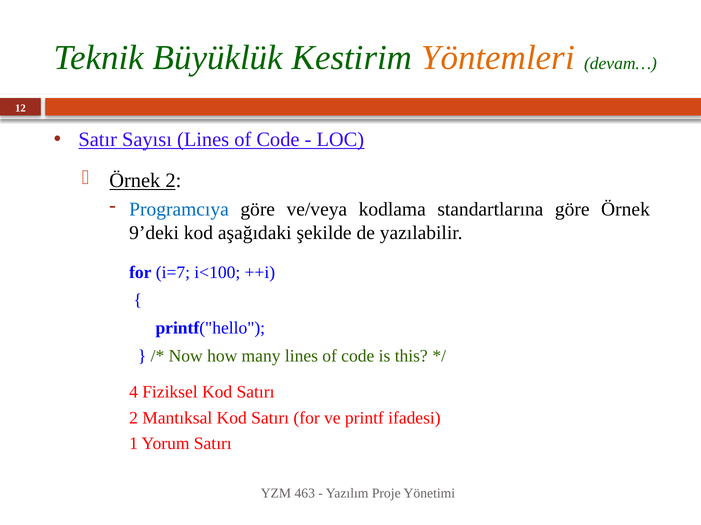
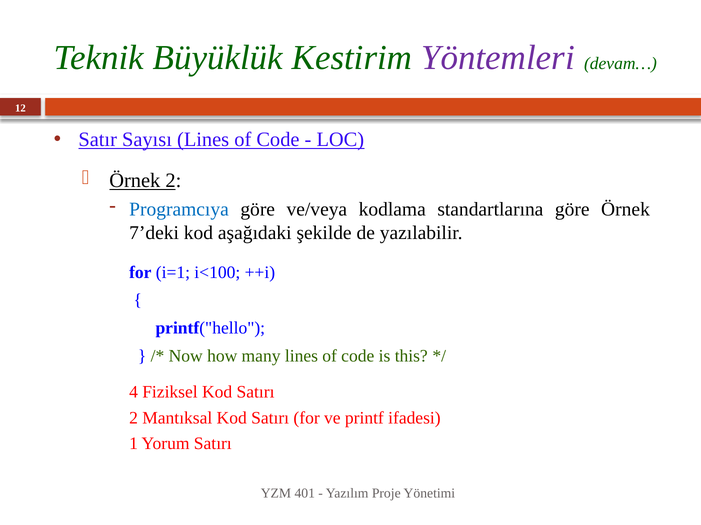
Yöntemleri colour: orange -> purple (498, 58)
9’deki: 9’deki -> 7’deki (154, 233)
i=7: i=7 -> i=1 (173, 273)
463: 463 -> 401 (305, 494)
